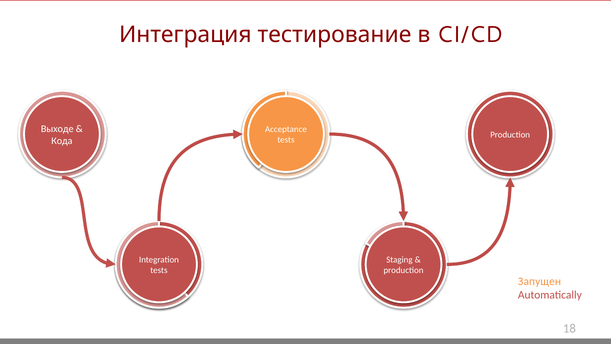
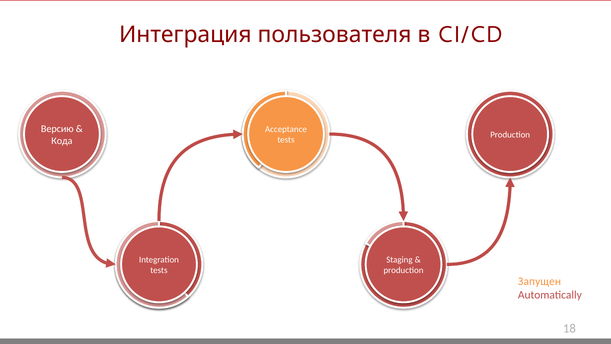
тестирование: тестирование -> пользователя (335, 35)
Выходе: Выходе -> Версию (57, 129)
